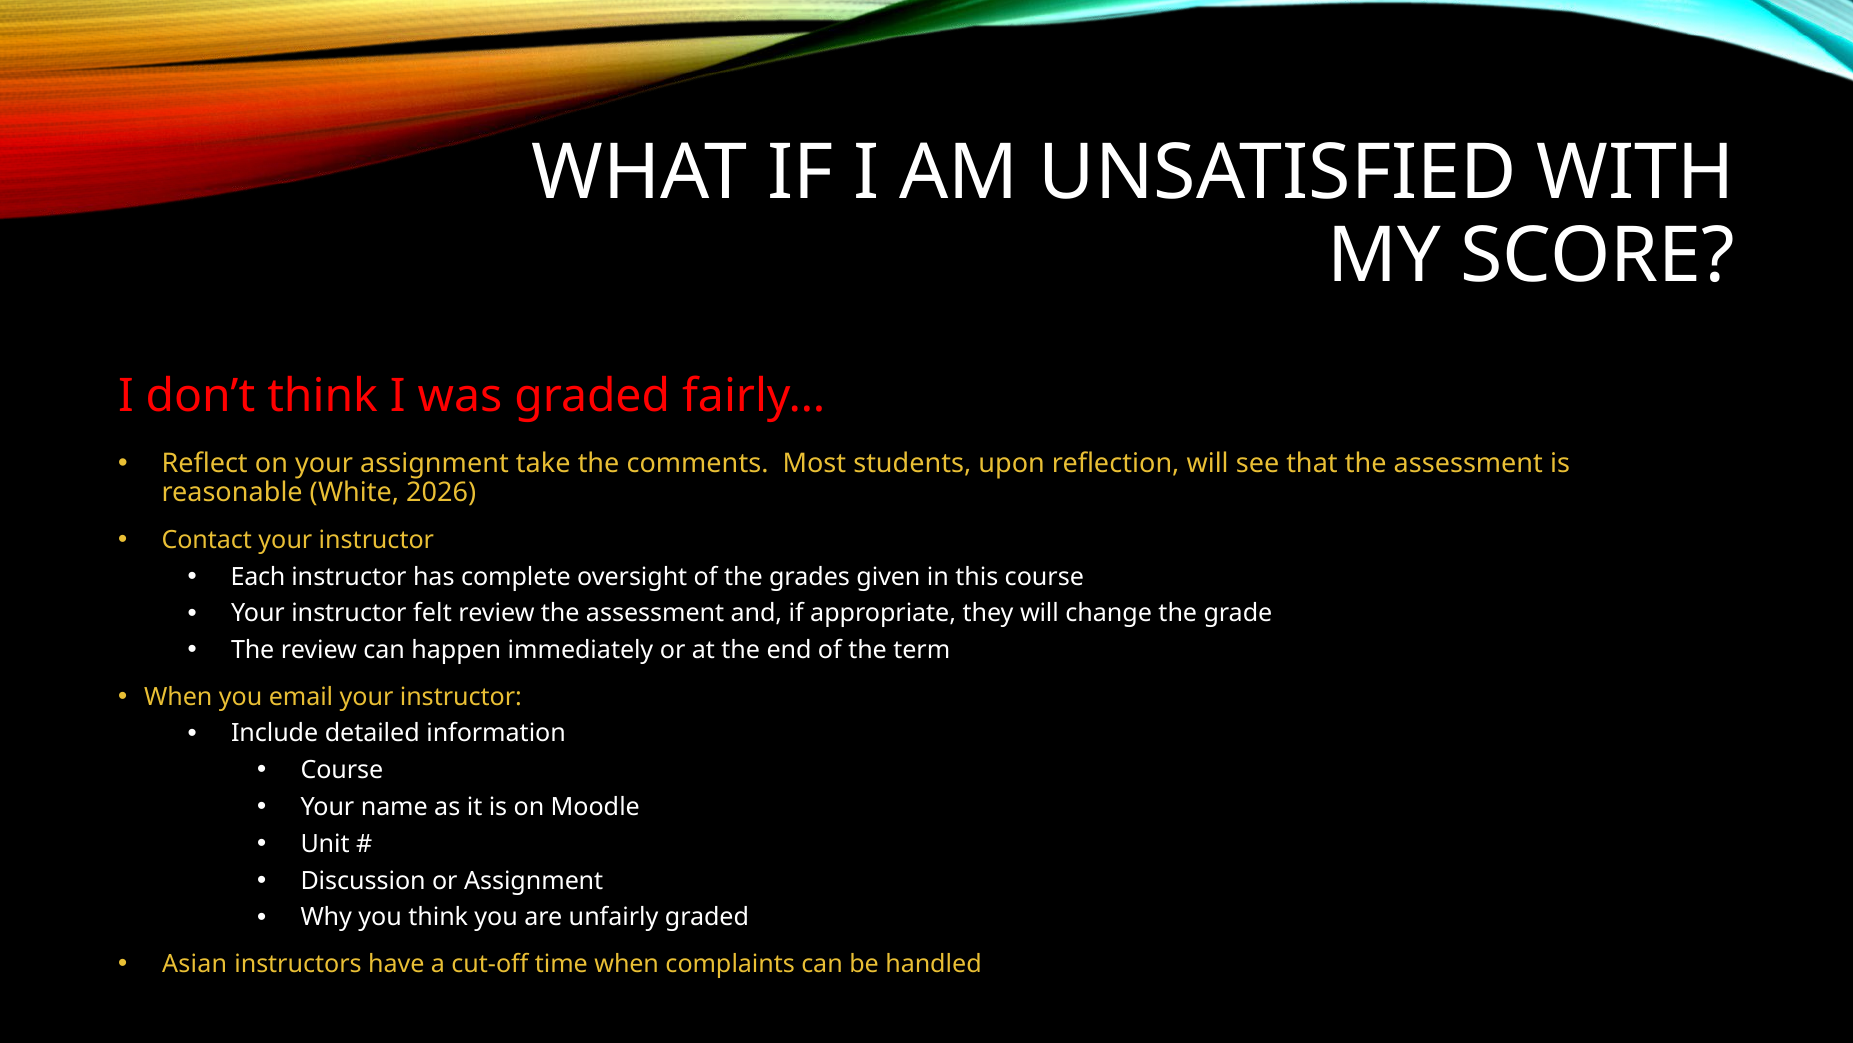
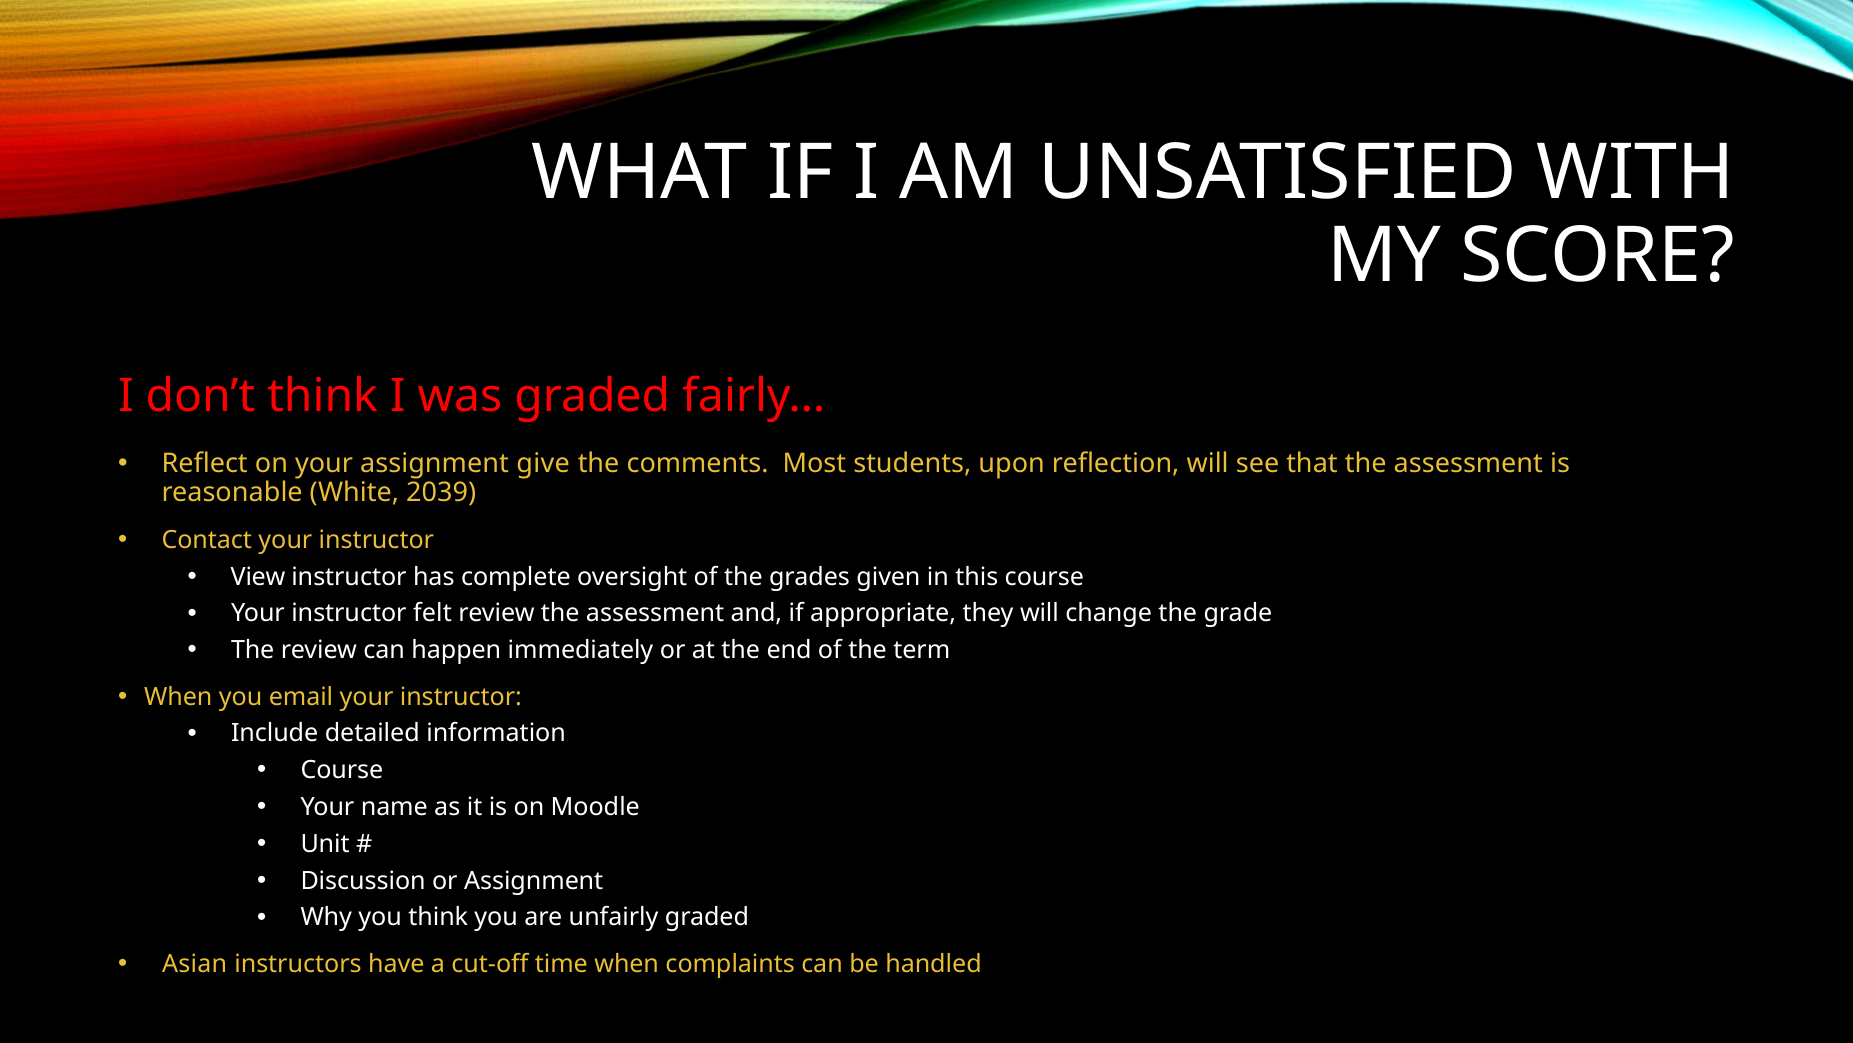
take: take -> give (543, 463)
2026: 2026 -> 2039 (441, 492)
Each: Each -> View (258, 576)
